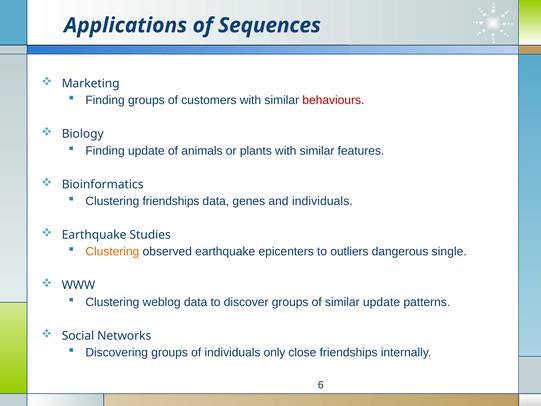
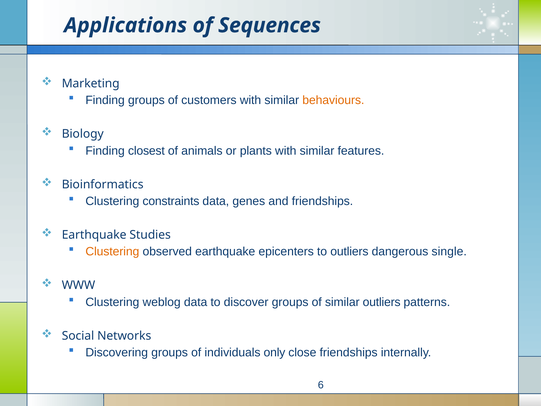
behaviours colour: red -> orange (333, 100)
Finding update: update -> closest (146, 151)
Clustering friendships: friendships -> constraints (171, 201)
and individuals: individuals -> friendships (322, 201)
similar update: update -> outliers (382, 302)
